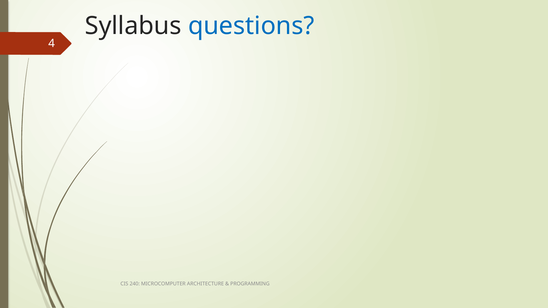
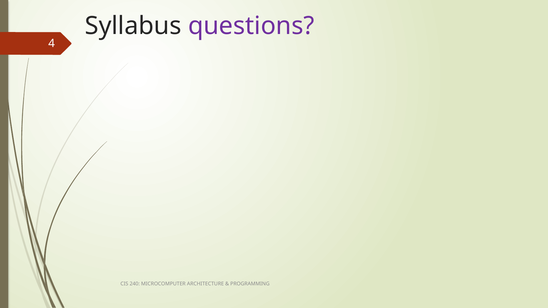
questions colour: blue -> purple (251, 26)
